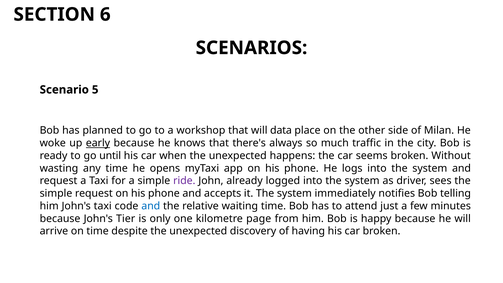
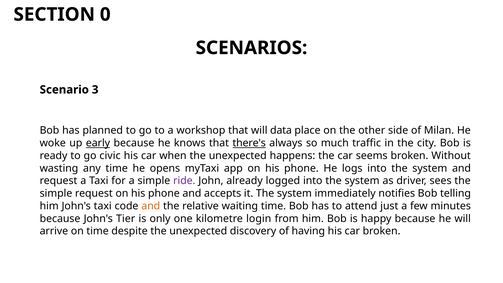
6: 6 -> 0 (105, 14)
5: 5 -> 3 (95, 90)
there's underline: none -> present (249, 143)
until: until -> civic (110, 156)
and colour: blue -> orange (151, 206)
page: page -> login (259, 219)
